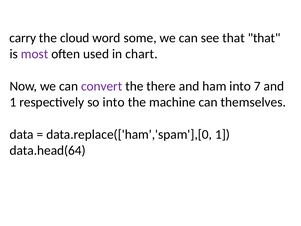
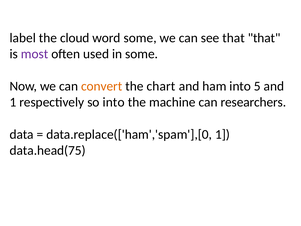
carry: carry -> label (23, 38)
in chart: chart -> some (142, 54)
convert colour: purple -> orange (102, 86)
there: there -> chart (161, 86)
7: 7 -> 5 (257, 86)
themselves: themselves -> researchers (253, 102)
data.head(64: data.head(64 -> data.head(75 (48, 150)
